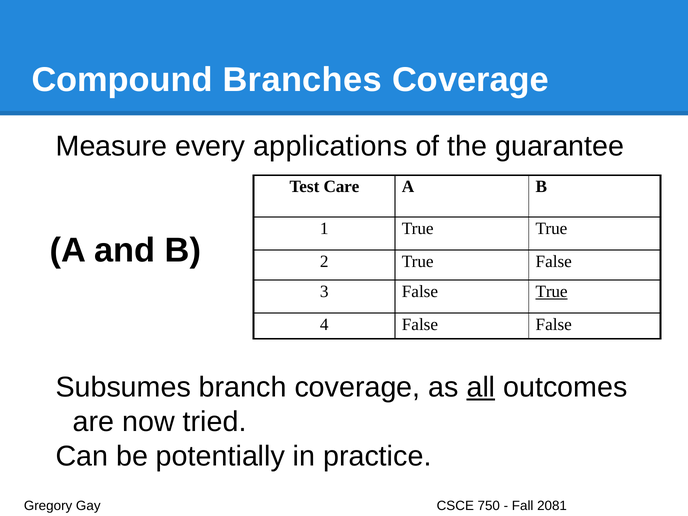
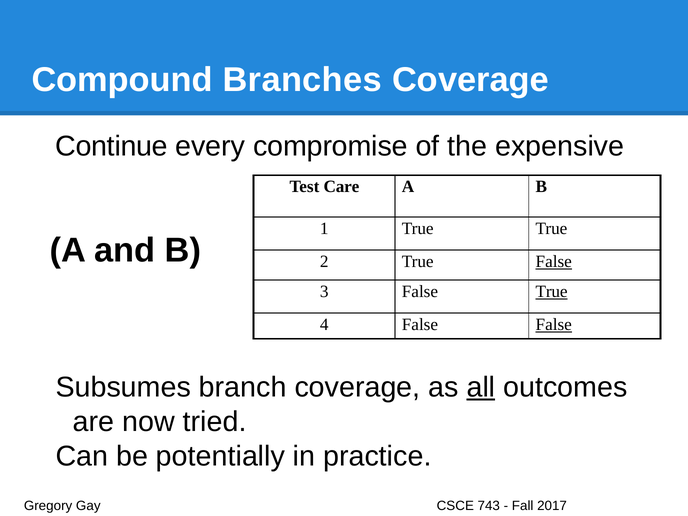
Measure: Measure -> Continue (112, 146)
applications: applications -> compromise (330, 146)
guarantee: guarantee -> expensive (560, 146)
False underline: none -> present (554, 262)
False underline: none -> present (554, 325)
750: 750 -> 743 (489, 506)
2081: 2081 -> 2017 (552, 506)
